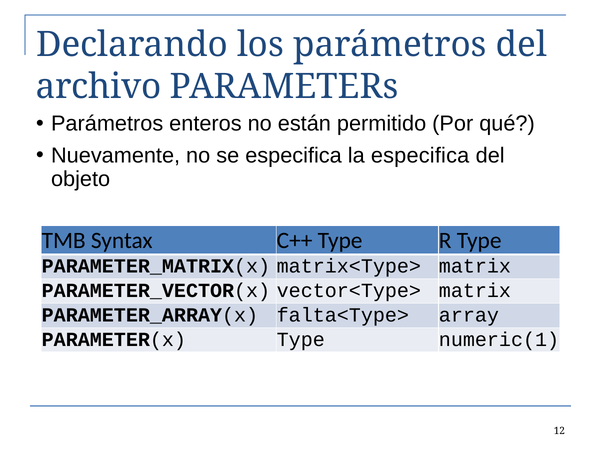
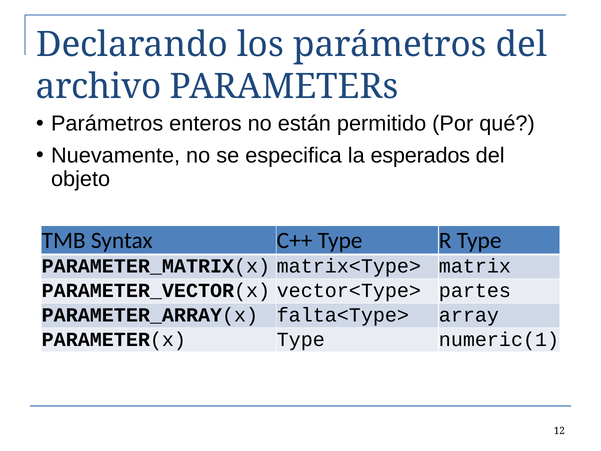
la especifica: especifica -> esperados (420, 155)
vector<Type> matrix: matrix -> partes (475, 290)
